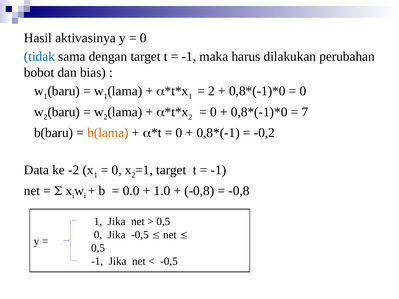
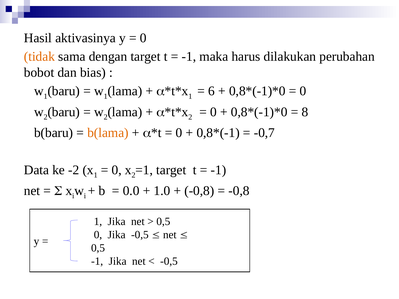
tidak colour: blue -> orange (39, 57)
2: 2 -> 6 (212, 91)
7: 7 -> 8 (305, 112)
-0,2: -0,2 -> -0,7 (264, 133)
